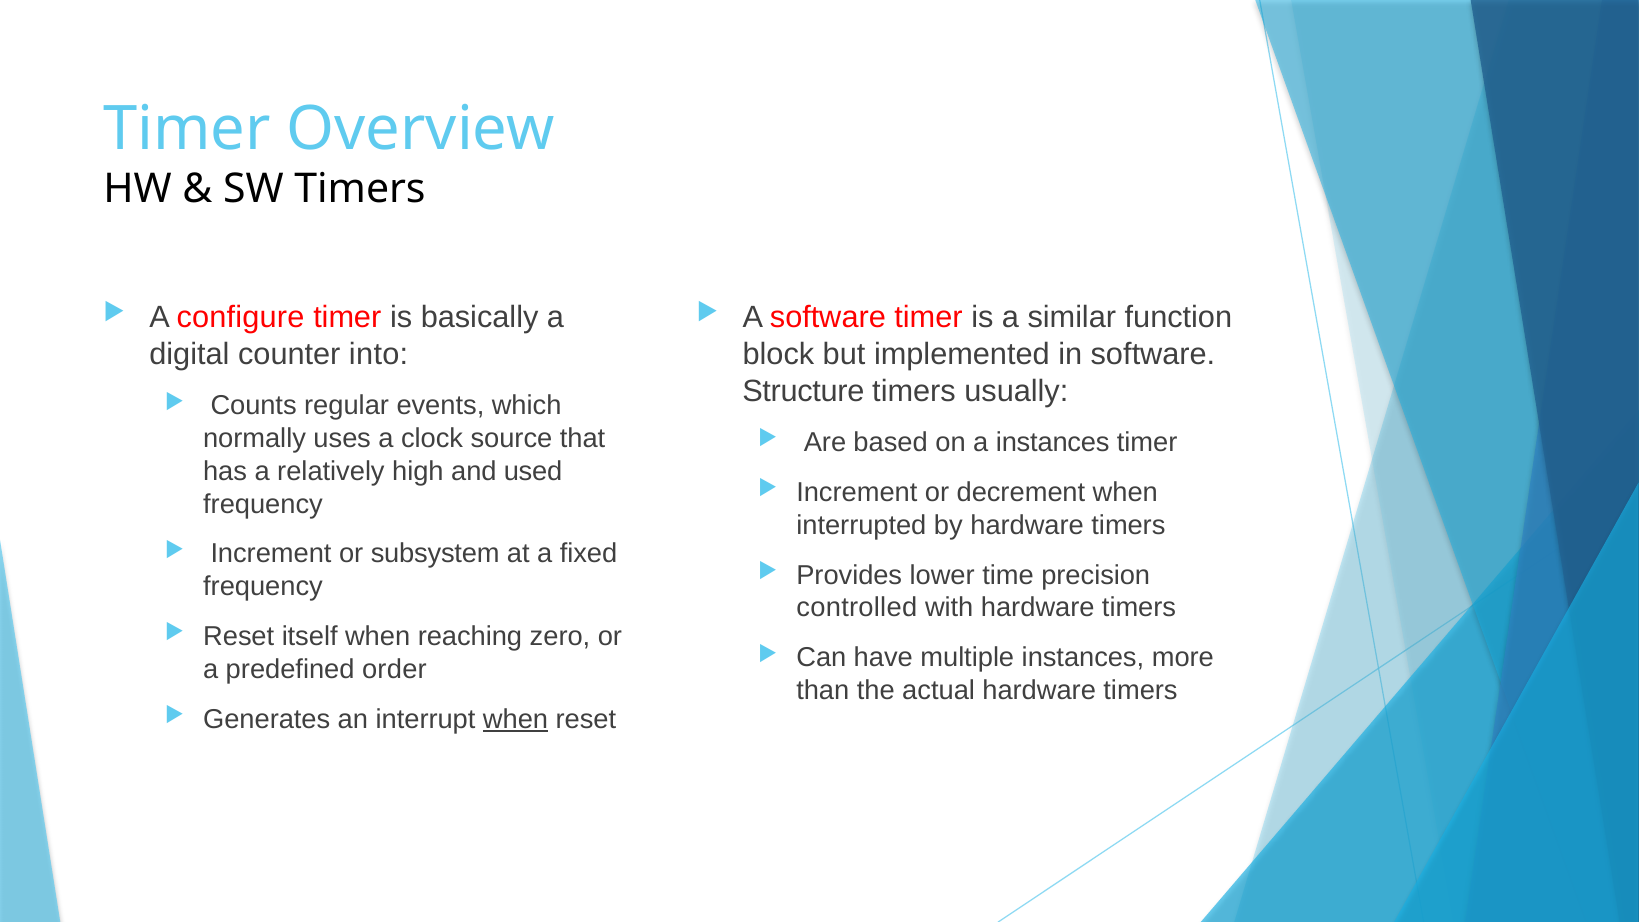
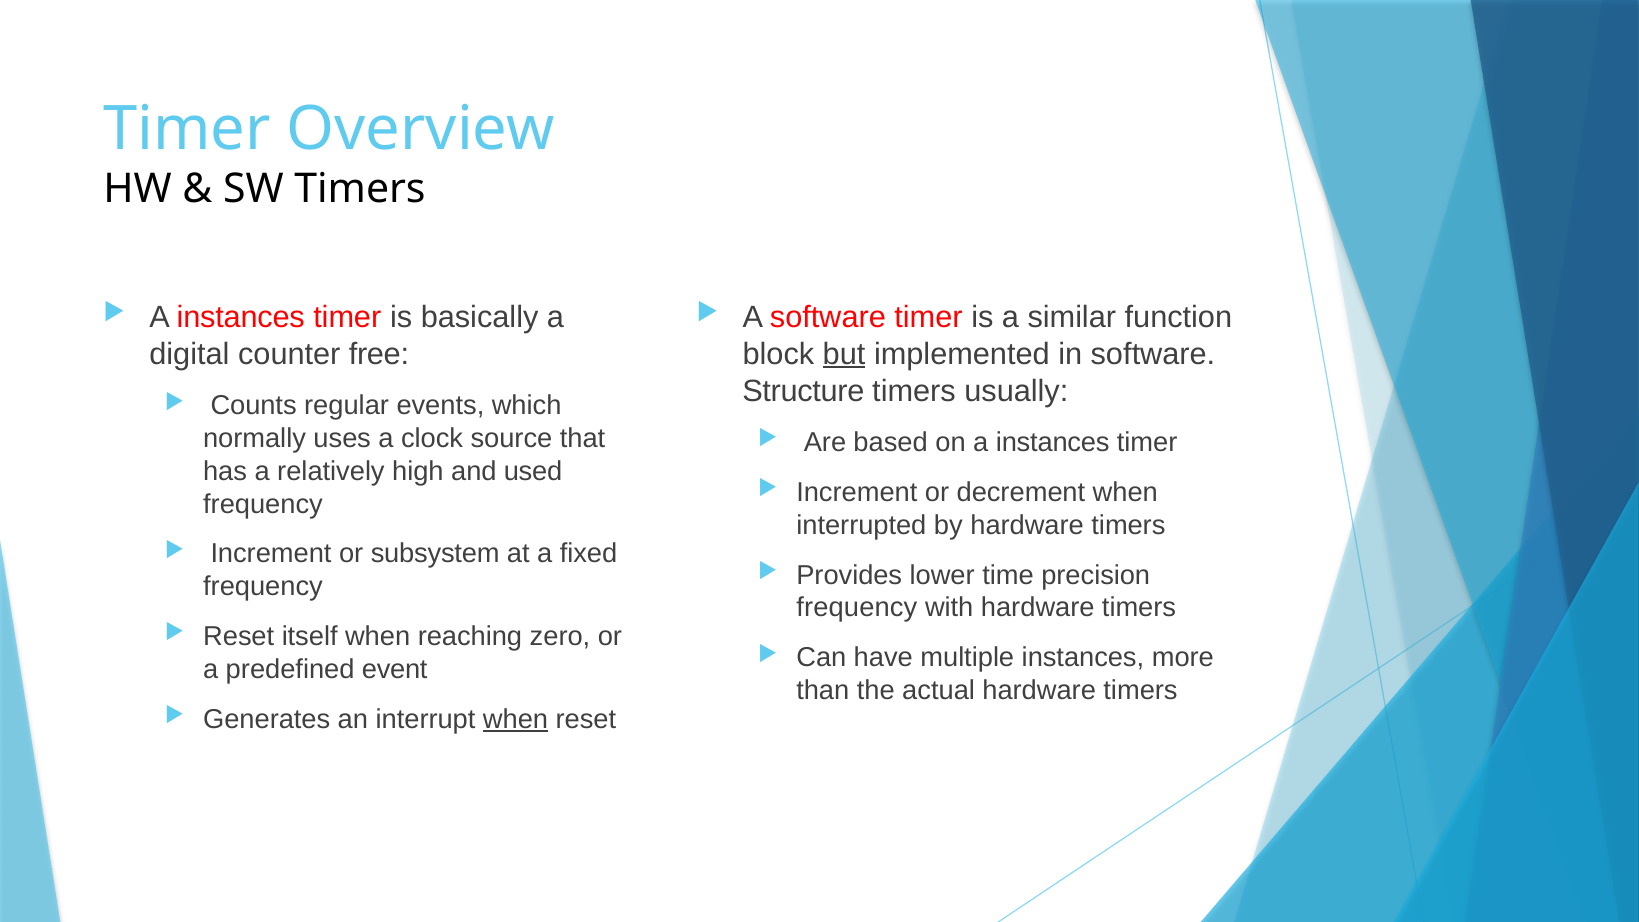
configure: configure -> instances (241, 317)
into: into -> free (379, 354)
but underline: none -> present (844, 354)
controlled: controlled -> frequency (857, 608)
order: order -> event (395, 669)
